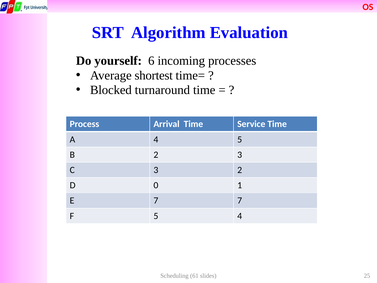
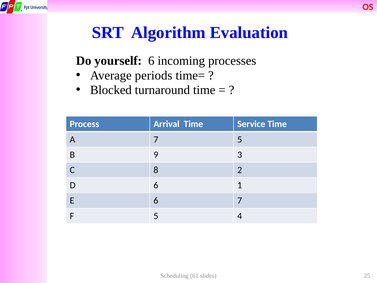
shortest: shortest -> periods (154, 75)
A 4: 4 -> 7 (156, 139)
B 2: 2 -> 9 (156, 155)
C 3: 3 -> 8 (156, 170)
D 0: 0 -> 6 (156, 185)
E 7: 7 -> 6 (156, 200)
